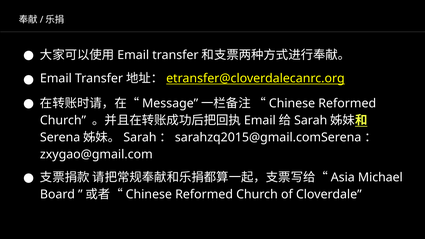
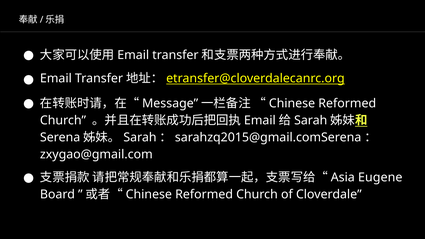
Michael: Michael -> Eugene (380, 178)
